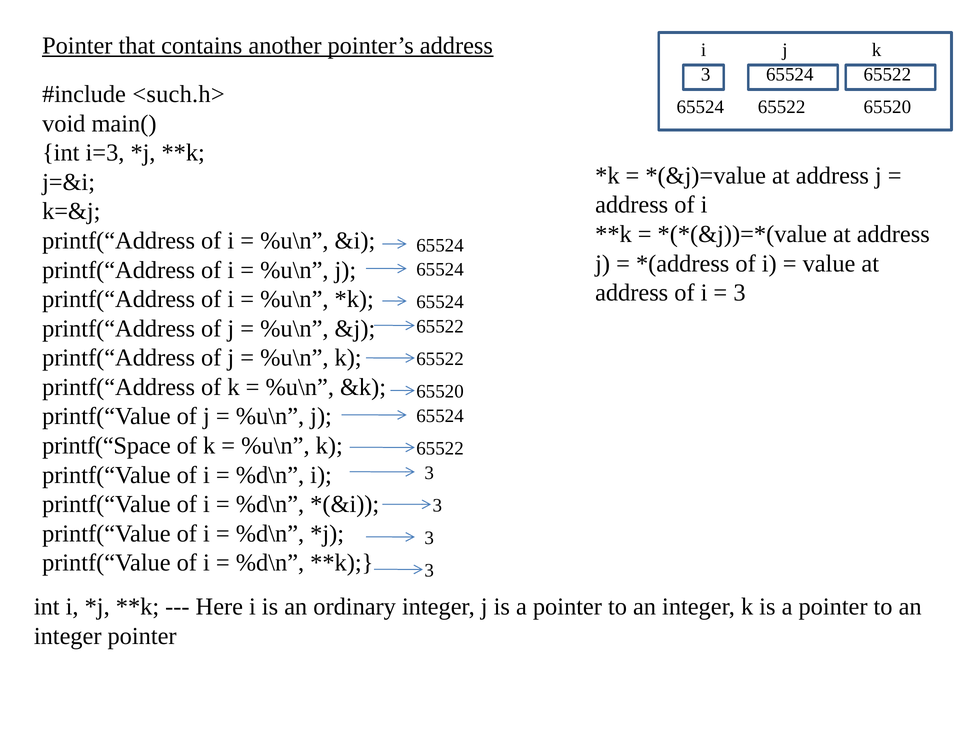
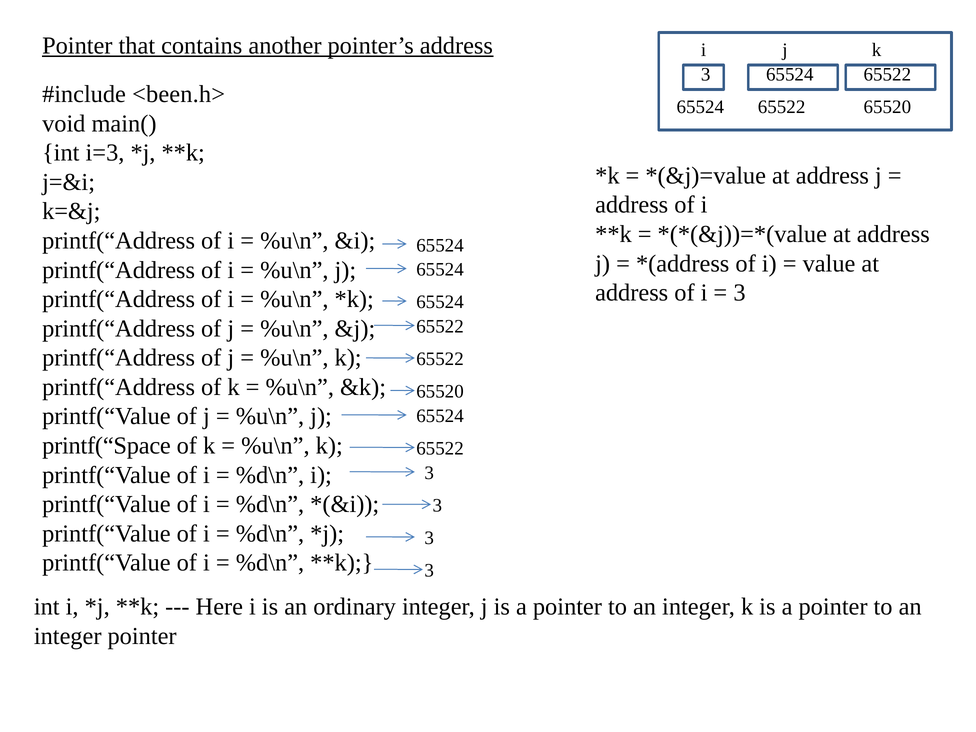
<such.h>: <such.h> -> <been.h> (179, 94)
